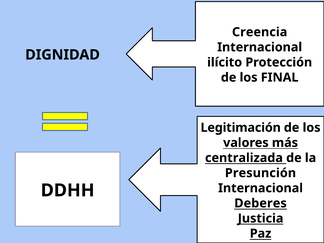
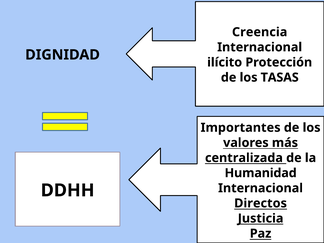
FINAL: FINAL -> TASAS (280, 77)
Legitimación: Legitimación -> Importantes (241, 128)
Presunción: Presunción -> Humanidad (261, 173)
Deberes: Deberes -> Directos (261, 203)
